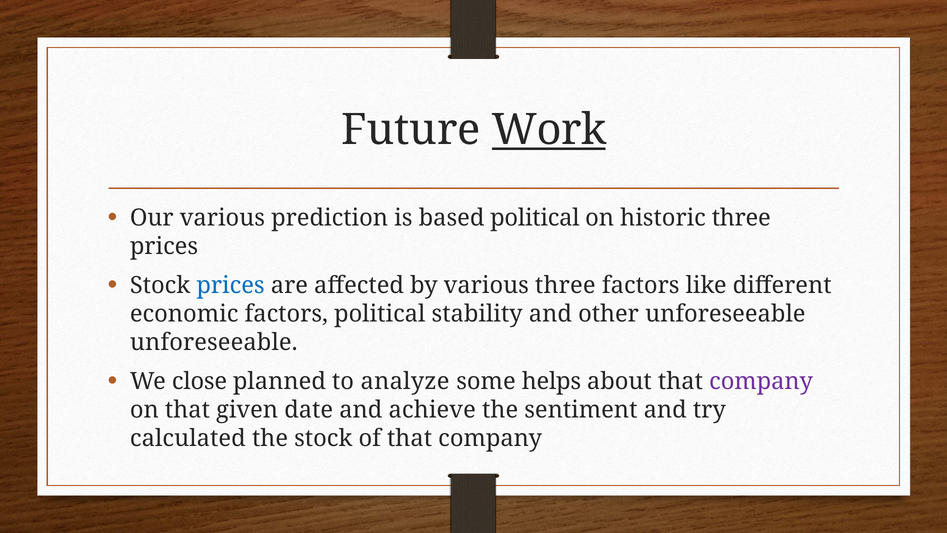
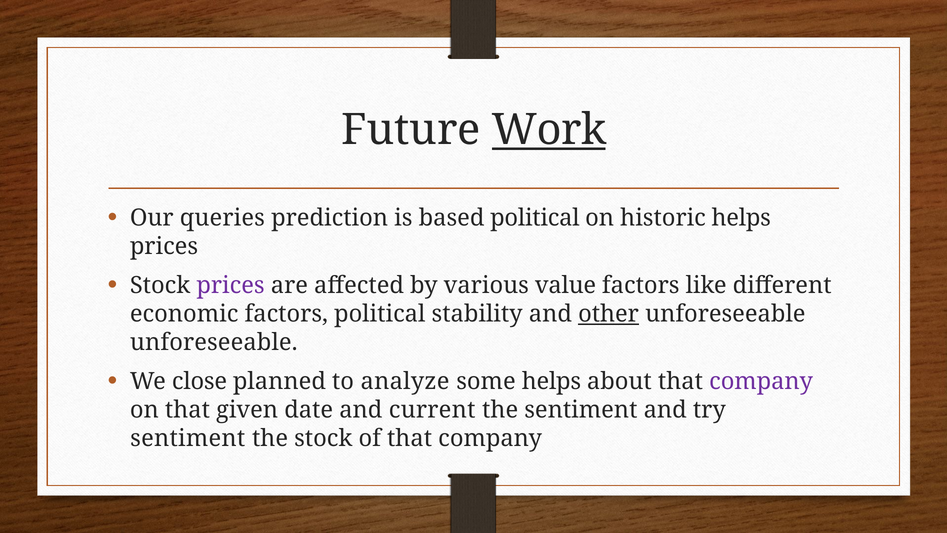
Our various: various -> queries (222, 218)
historic three: three -> helps (741, 218)
prices colour: blue -> purple (231, 286)
various three: three -> value (566, 286)
other underline: none -> present (609, 314)
achieve: achieve -> current (432, 410)
calculated: calculated -> sentiment (188, 438)
